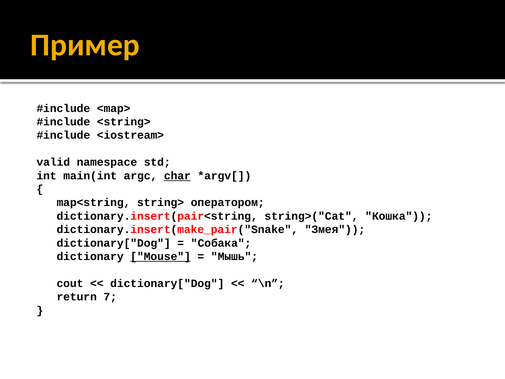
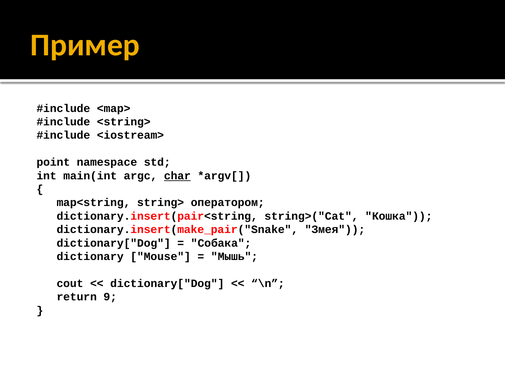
valid: valid -> point (53, 162)
Mouse underline: present -> none (161, 256)
7: 7 -> 9 (110, 297)
